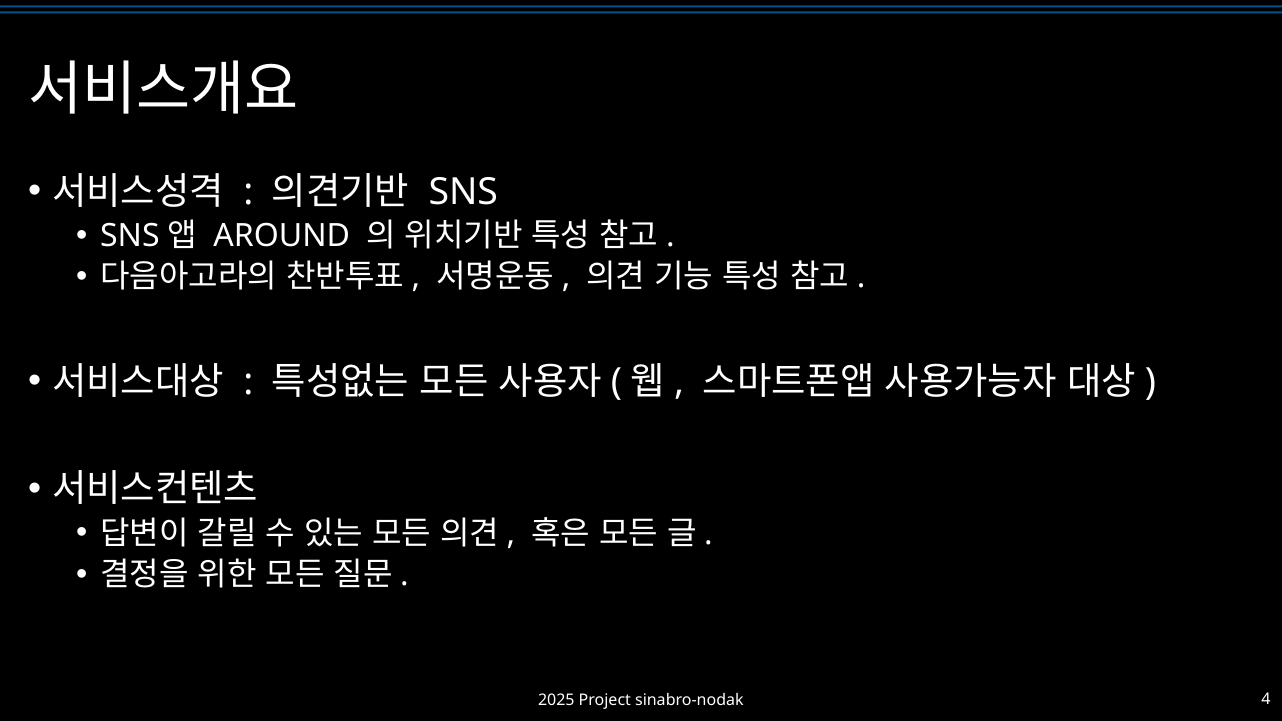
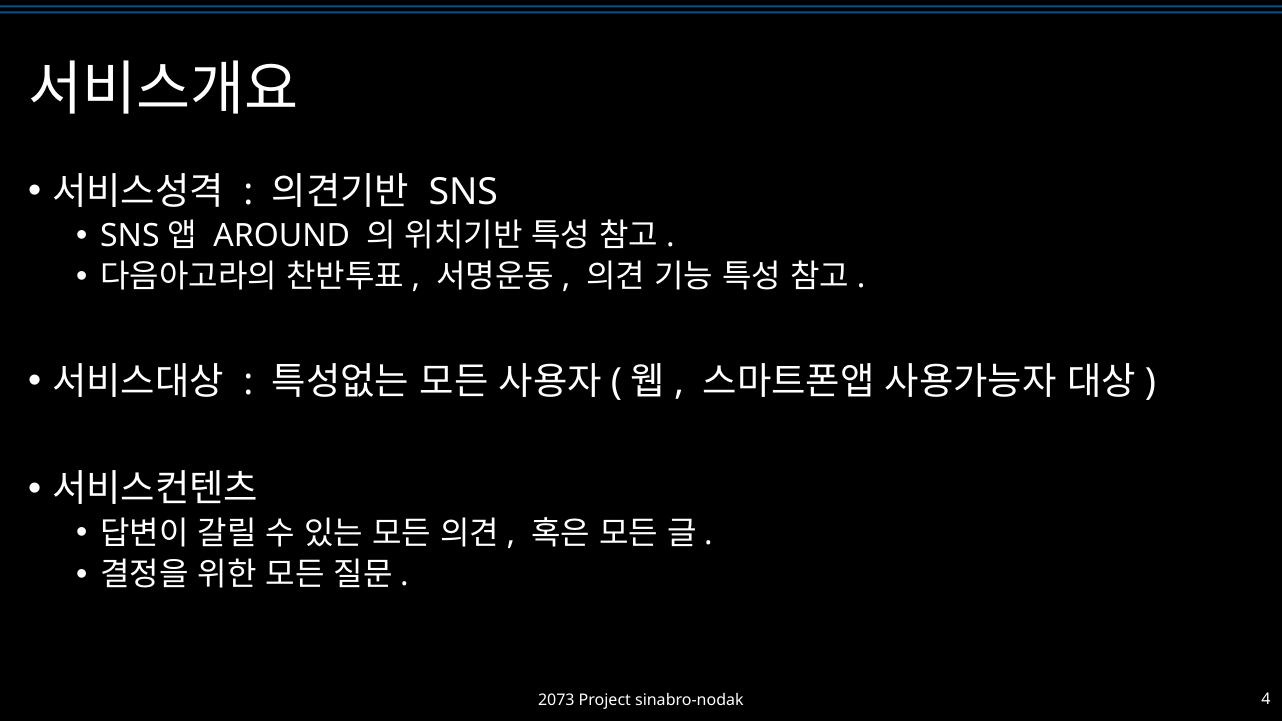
2025: 2025 -> 2073 (556, 700)
